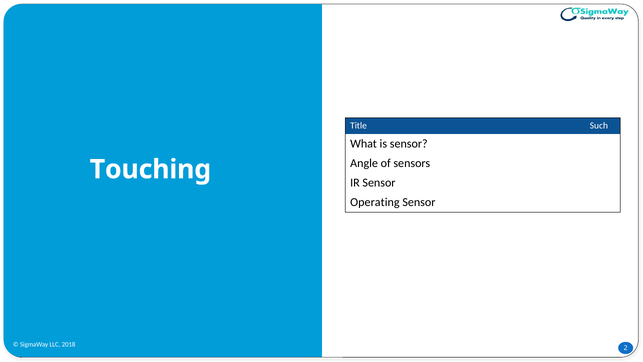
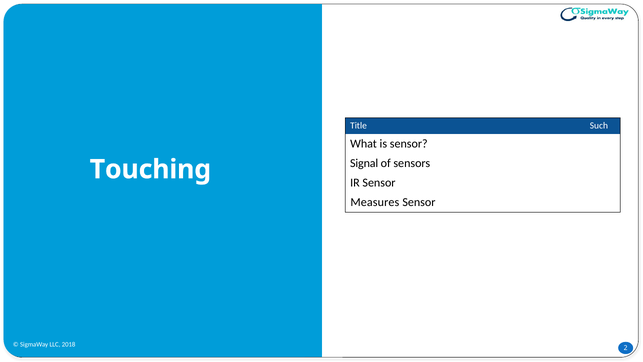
Angle: Angle -> Signal (364, 163)
Operating: Operating -> Measures (375, 202)
